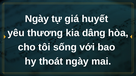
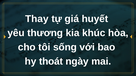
Ngày: Ngày -> Thay (37, 19)
dâng: dâng -> khúc (94, 33)
